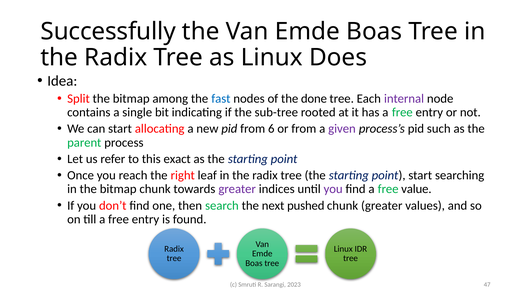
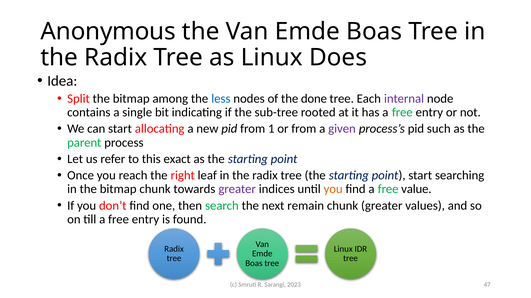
Successfully: Successfully -> Anonymous (108, 31)
fast: fast -> less (221, 99)
6: 6 -> 1 (271, 129)
you colour: purple -> orange (333, 190)
pushed: pushed -> remain (306, 206)
